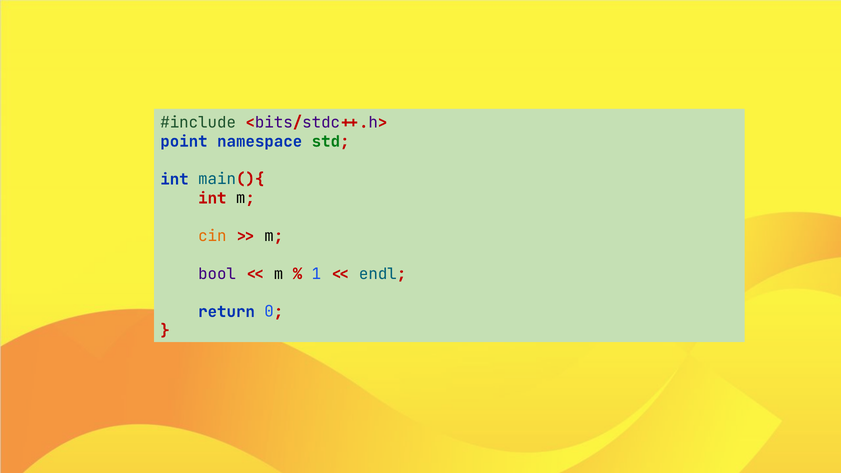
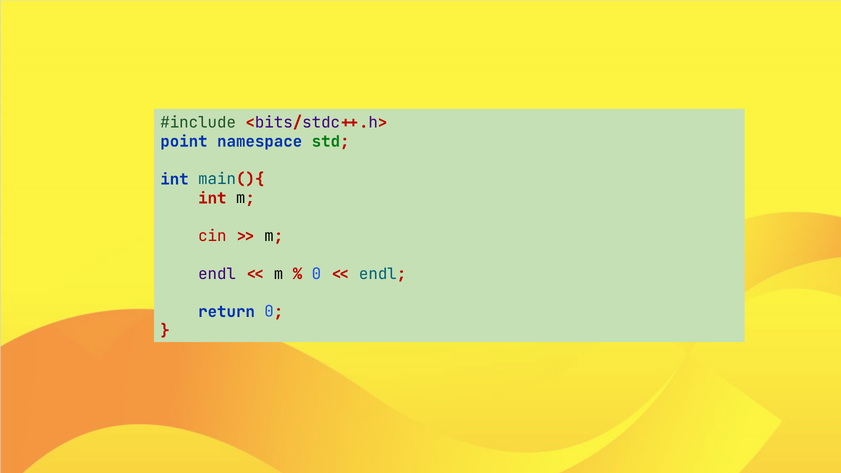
cin colour: orange -> red (212, 236)
bool: bool -> endl (217, 274)
1: 1 -> 0 (316, 274)
